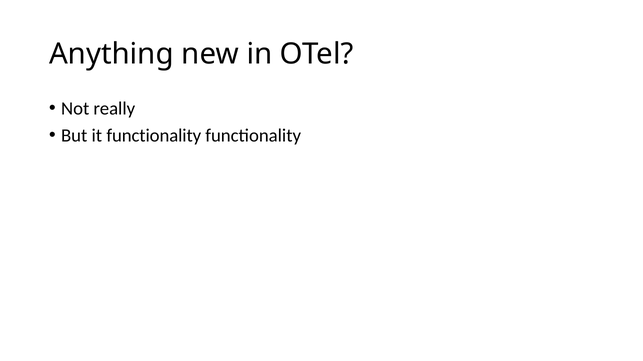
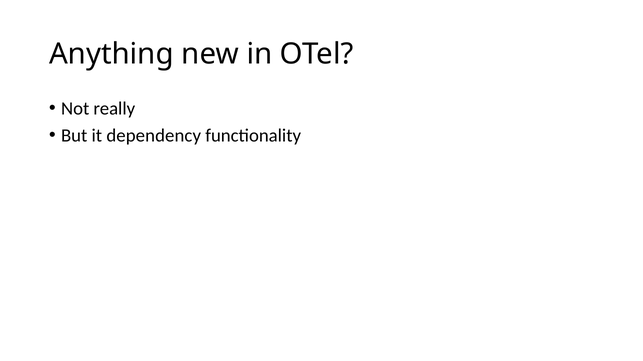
it functionality: functionality -> dependency (154, 136)
